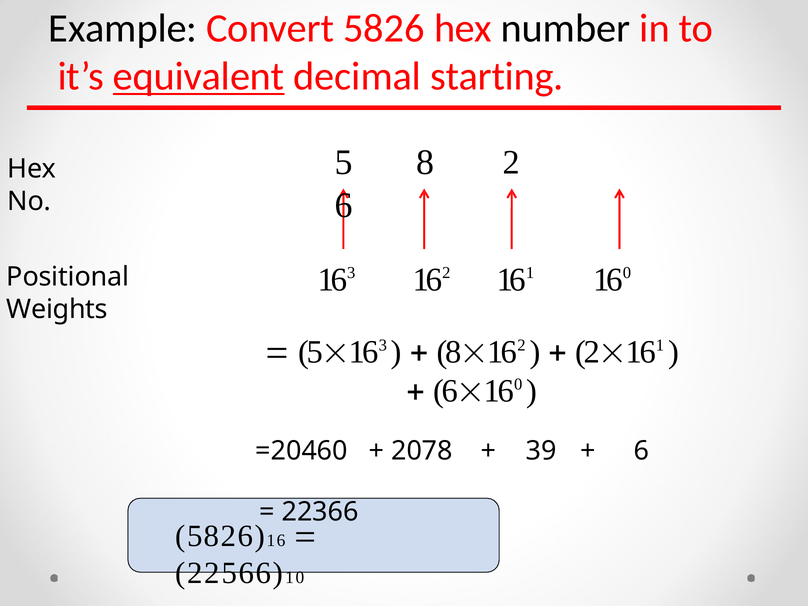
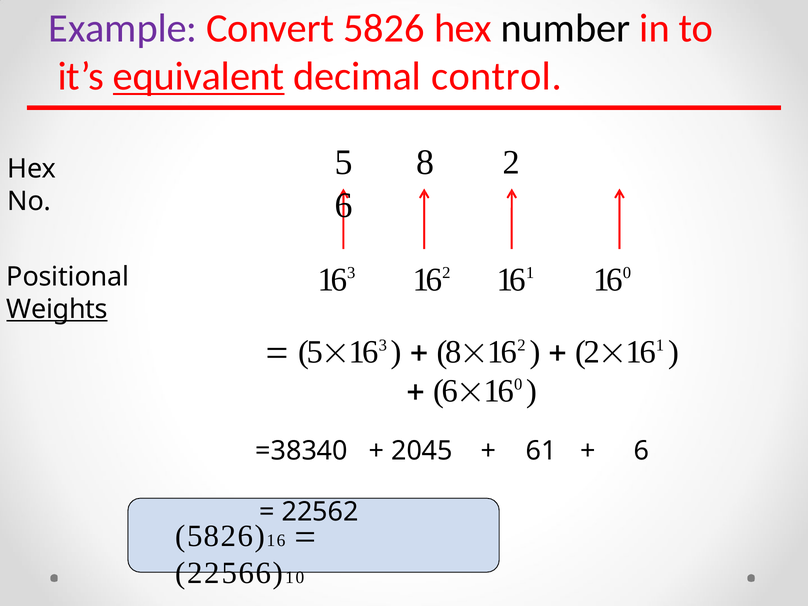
Example colour: black -> purple (123, 28)
starting: starting -> control (496, 77)
Weights underline: none -> present (57, 309)
=20460: =20460 -> =38340 (302, 451)
2078: 2078 -> 2045 (422, 451)
39: 39 -> 61 (541, 451)
22366: 22366 -> 22562 (320, 512)
